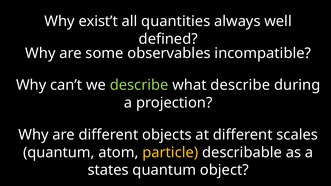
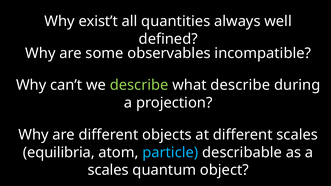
quantum: quantum -> equilibria (59, 153)
particle colour: yellow -> light blue (170, 153)
states: states -> scales (108, 170)
